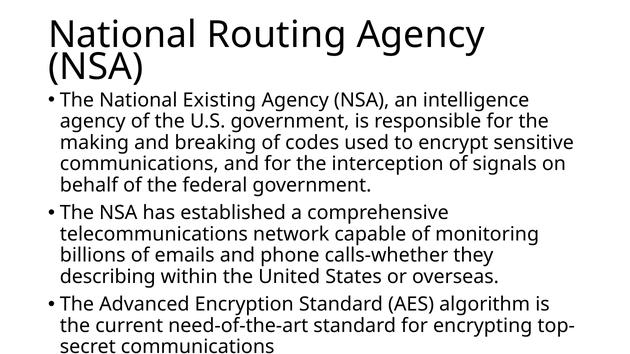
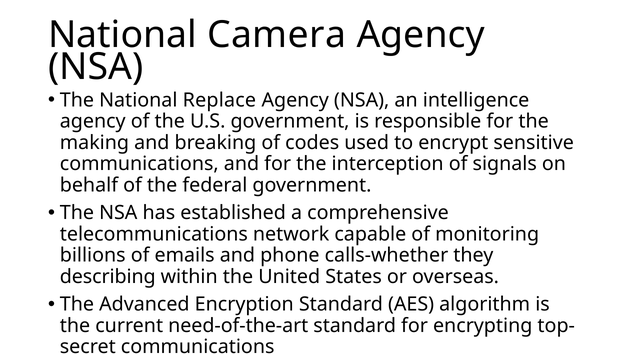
Routing: Routing -> Camera (277, 35)
Existing: Existing -> Replace (219, 100)
